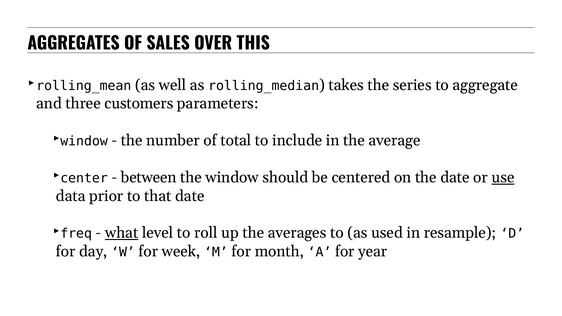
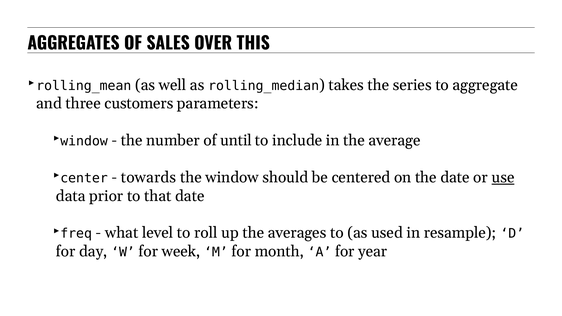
total: total -> until (236, 140)
between: between -> towards (149, 177)
what underline: present -> none (122, 233)
